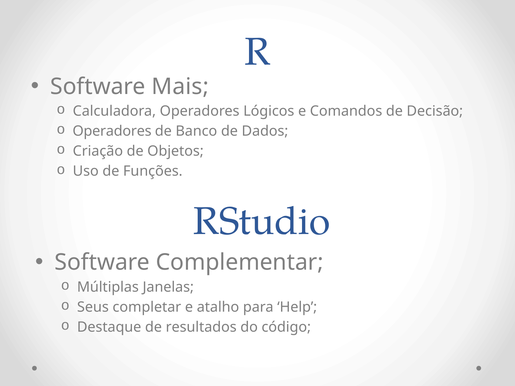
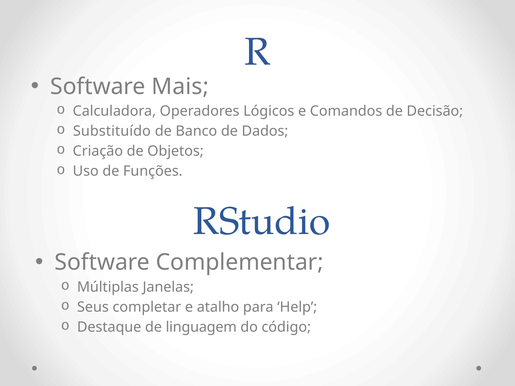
Operadores: Operadores -> Substituído (112, 131)
resultados: resultados -> linguagem (201, 327)
